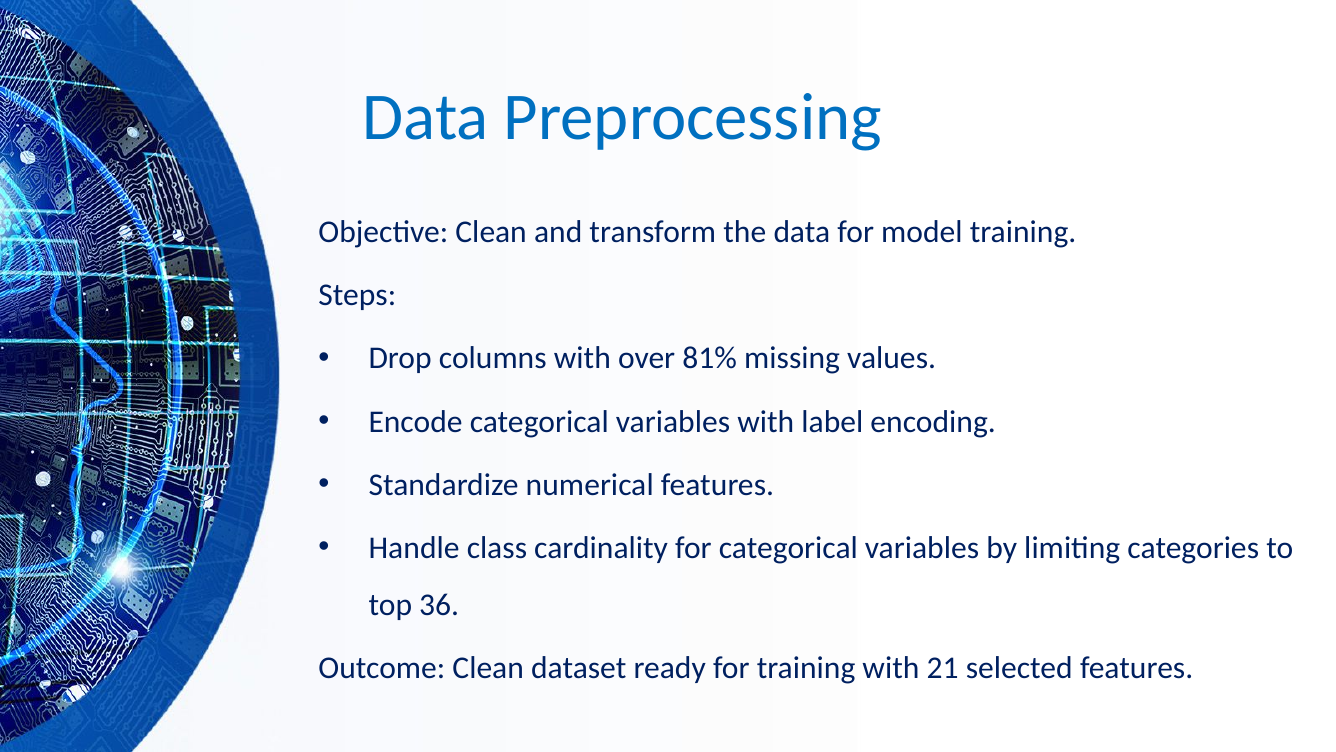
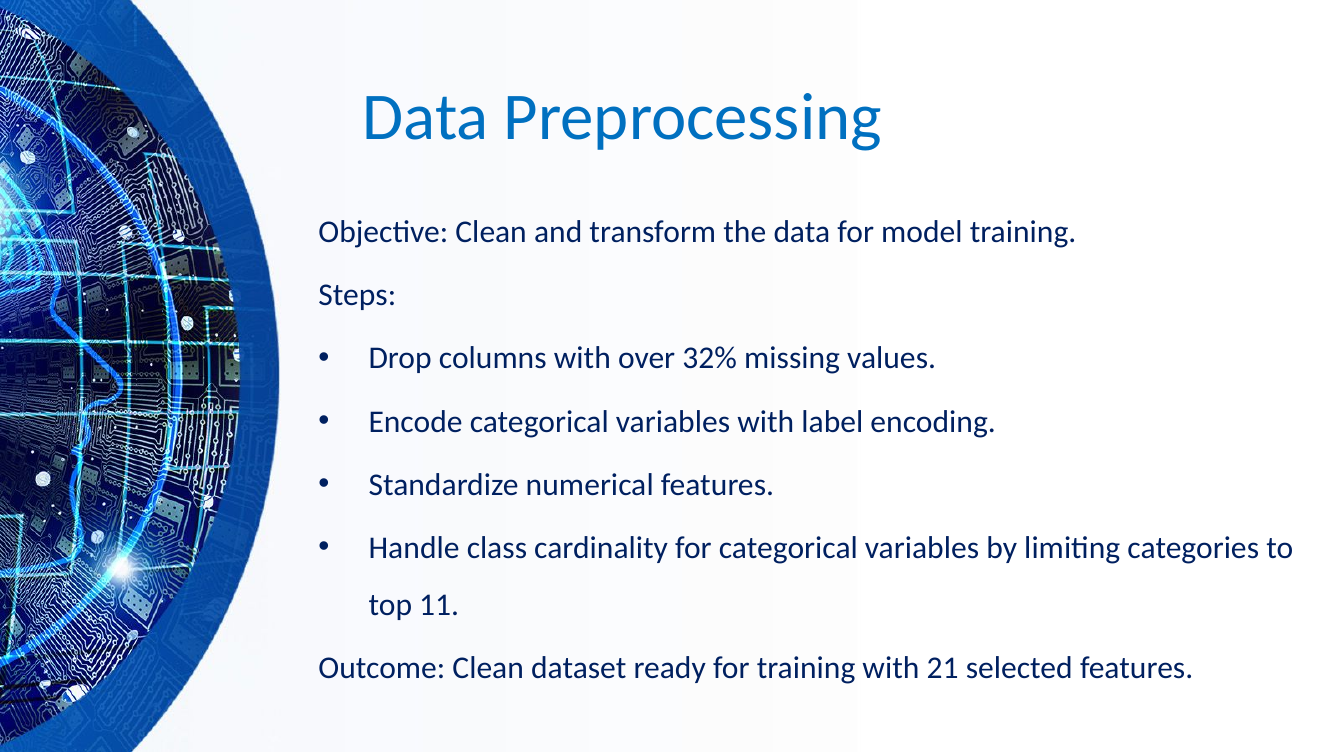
81%: 81% -> 32% (710, 358)
36: 36 -> 11 (439, 604)
